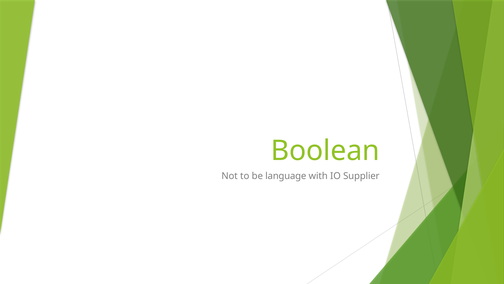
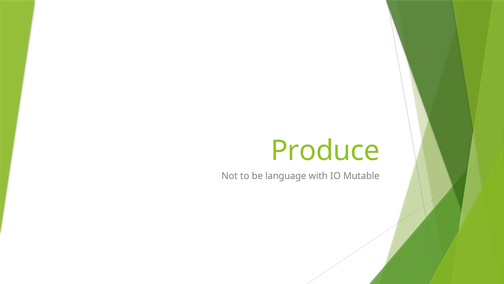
Boolean: Boolean -> Produce (325, 151)
Supplier: Supplier -> Mutable (361, 176)
